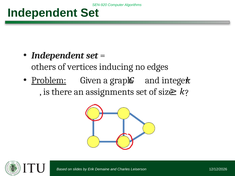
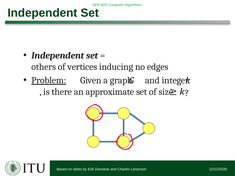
assignments: assignments -> approximate (110, 92)
